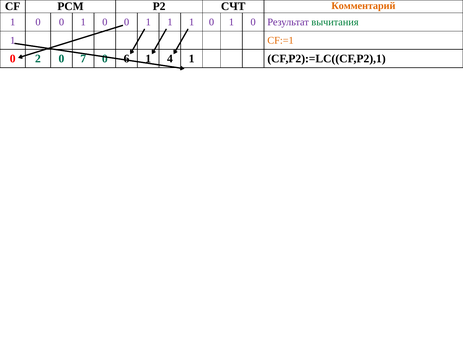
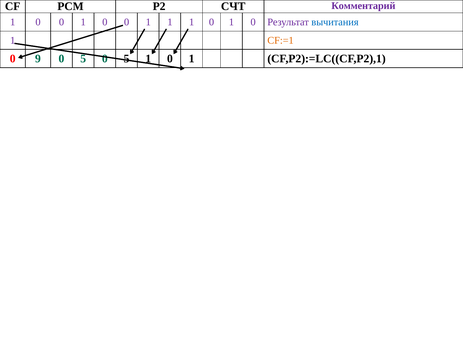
Комментарий colour: orange -> purple (363, 6)
вычитания colour: green -> blue (335, 22)
2: 2 -> 9 (38, 59)
7: 7 -> 5 (83, 59)
6: 6 -> 5 (127, 59)
4: 4 -> 0 (170, 59)
